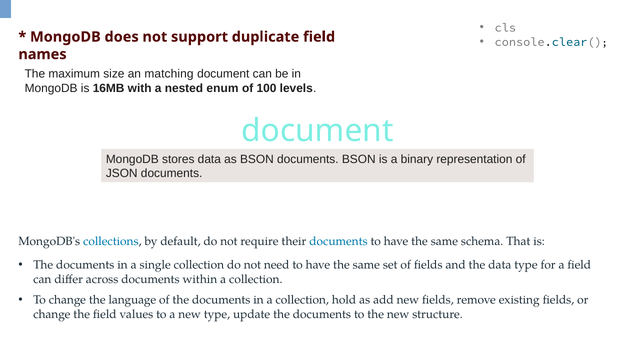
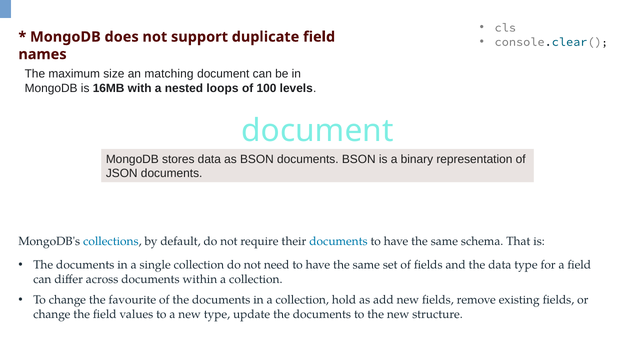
enum: enum -> loops (223, 88)
language: language -> favourite (132, 300)
